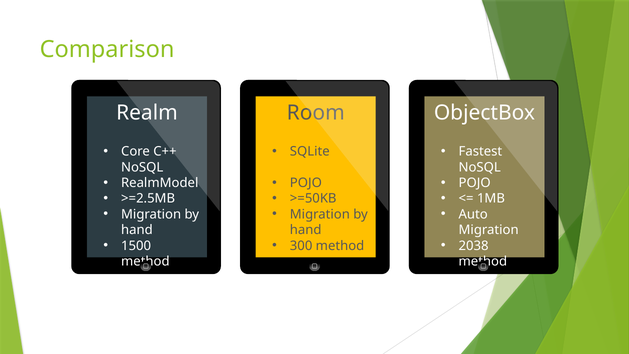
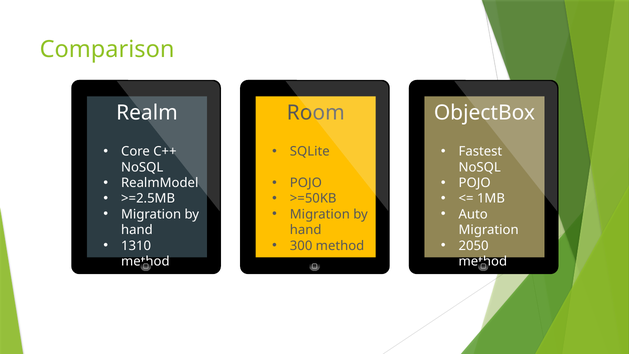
1500: 1500 -> 1310 (136, 246)
2038: 2038 -> 2050 (474, 246)
